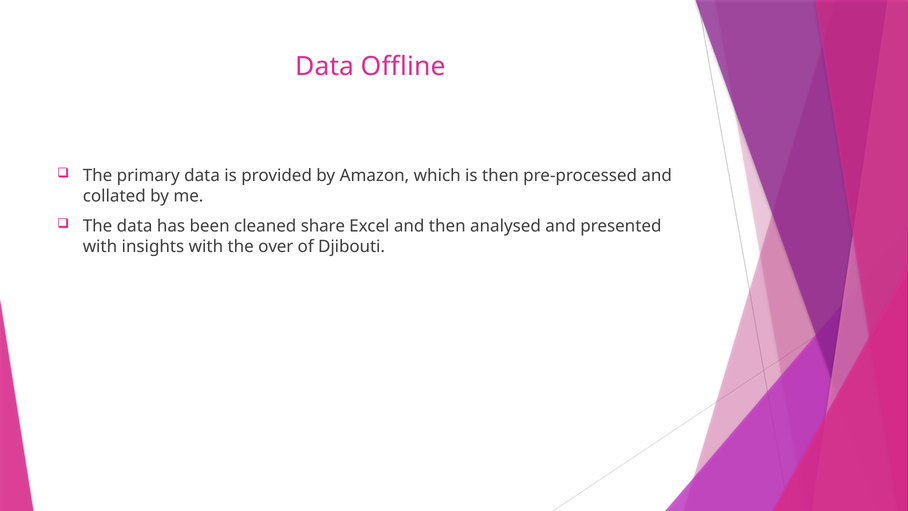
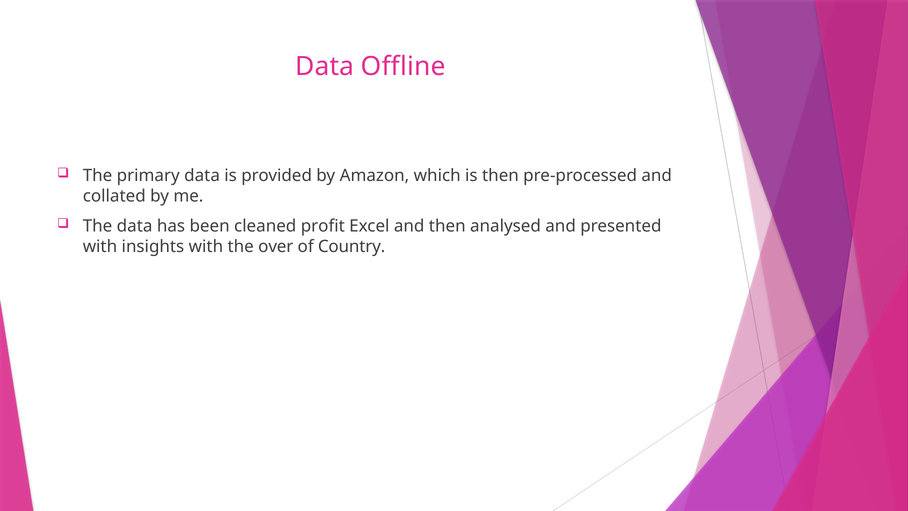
share: share -> profit (323, 226)
Djibouti: Djibouti -> Country (352, 246)
